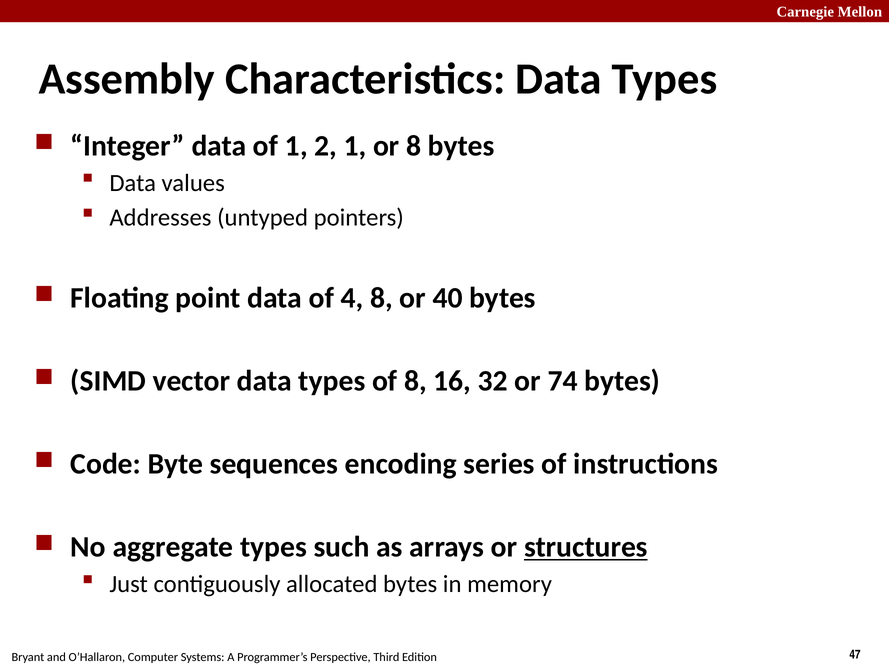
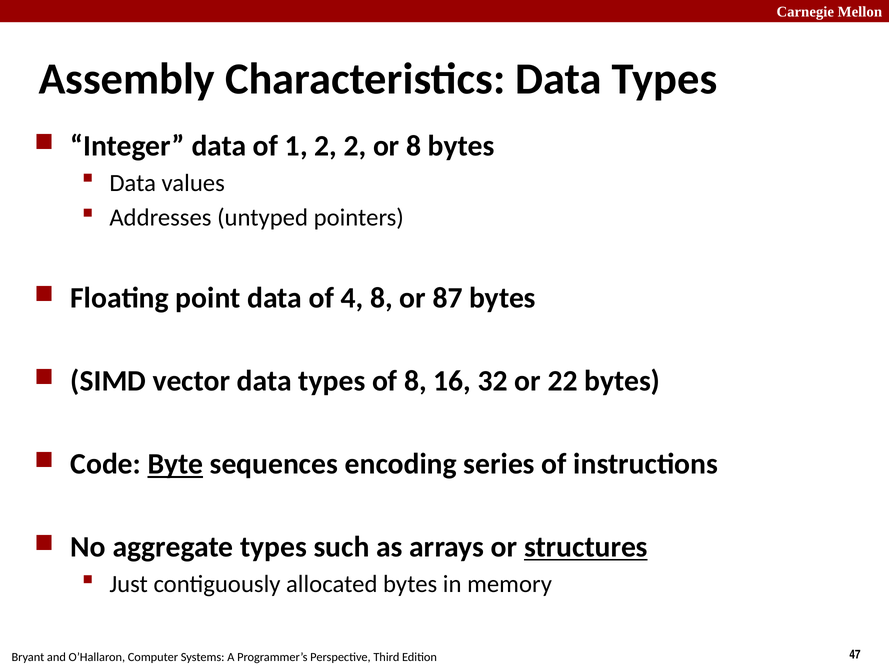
2 1: 1 -> 2 (355, 146)
40: 40 -> 87 (448, 298)
74: 74 -> 22 (563, 381)
Byte underline: none -> present (175, 464)
